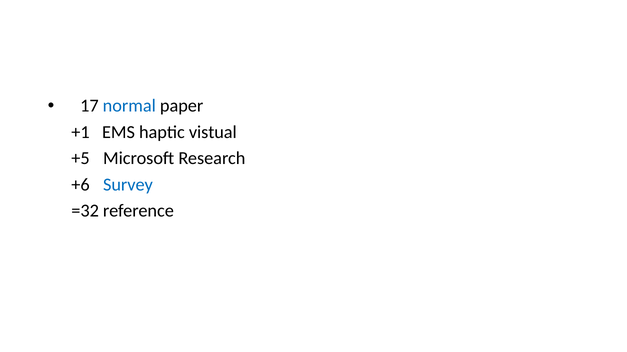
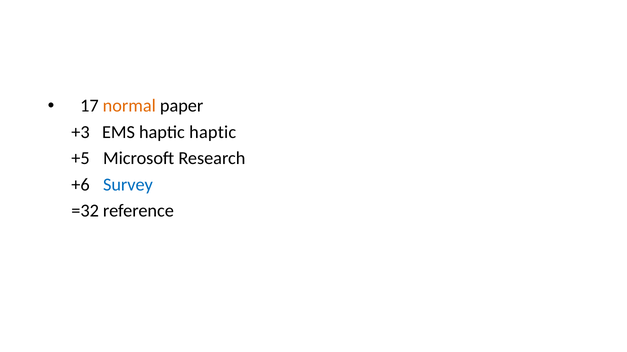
normal colour: blue -> orange (129, 106)
+1: +1 -> +3 (80, 132)
haptic vistual: vistual -> haptic (213, 132)
